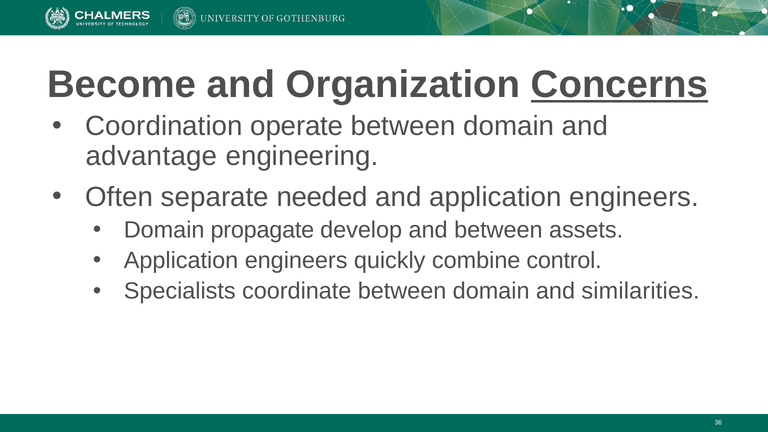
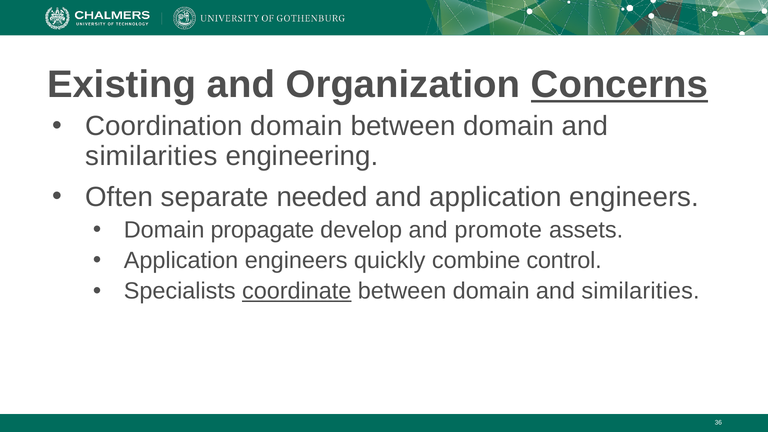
Become: Become -> Existing (122, 85)
Coordination operate: operate -> domain (297, 126)
advantage: advantage -> similarities (152, 156)
and between: between -> promote (498, 230)
coordinate underline: none -> present (297, 291)
